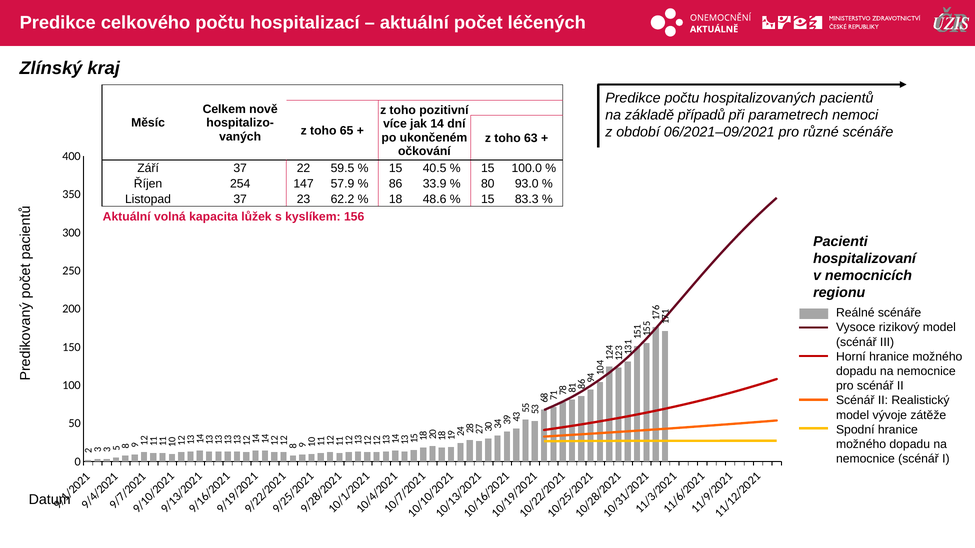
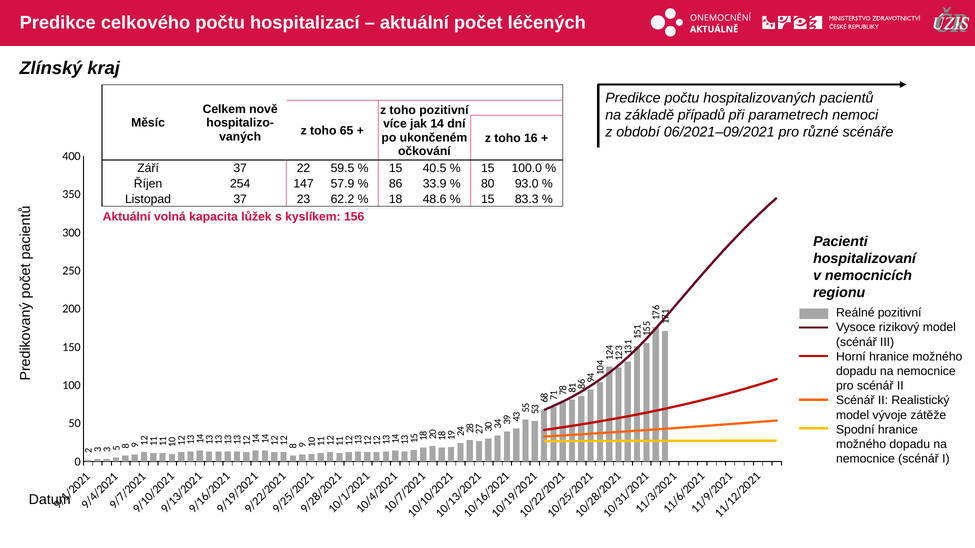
63: 63 -> 16 (531, 138)
Reálné scénáře: scénáře -> pozitivní (900, 313)
